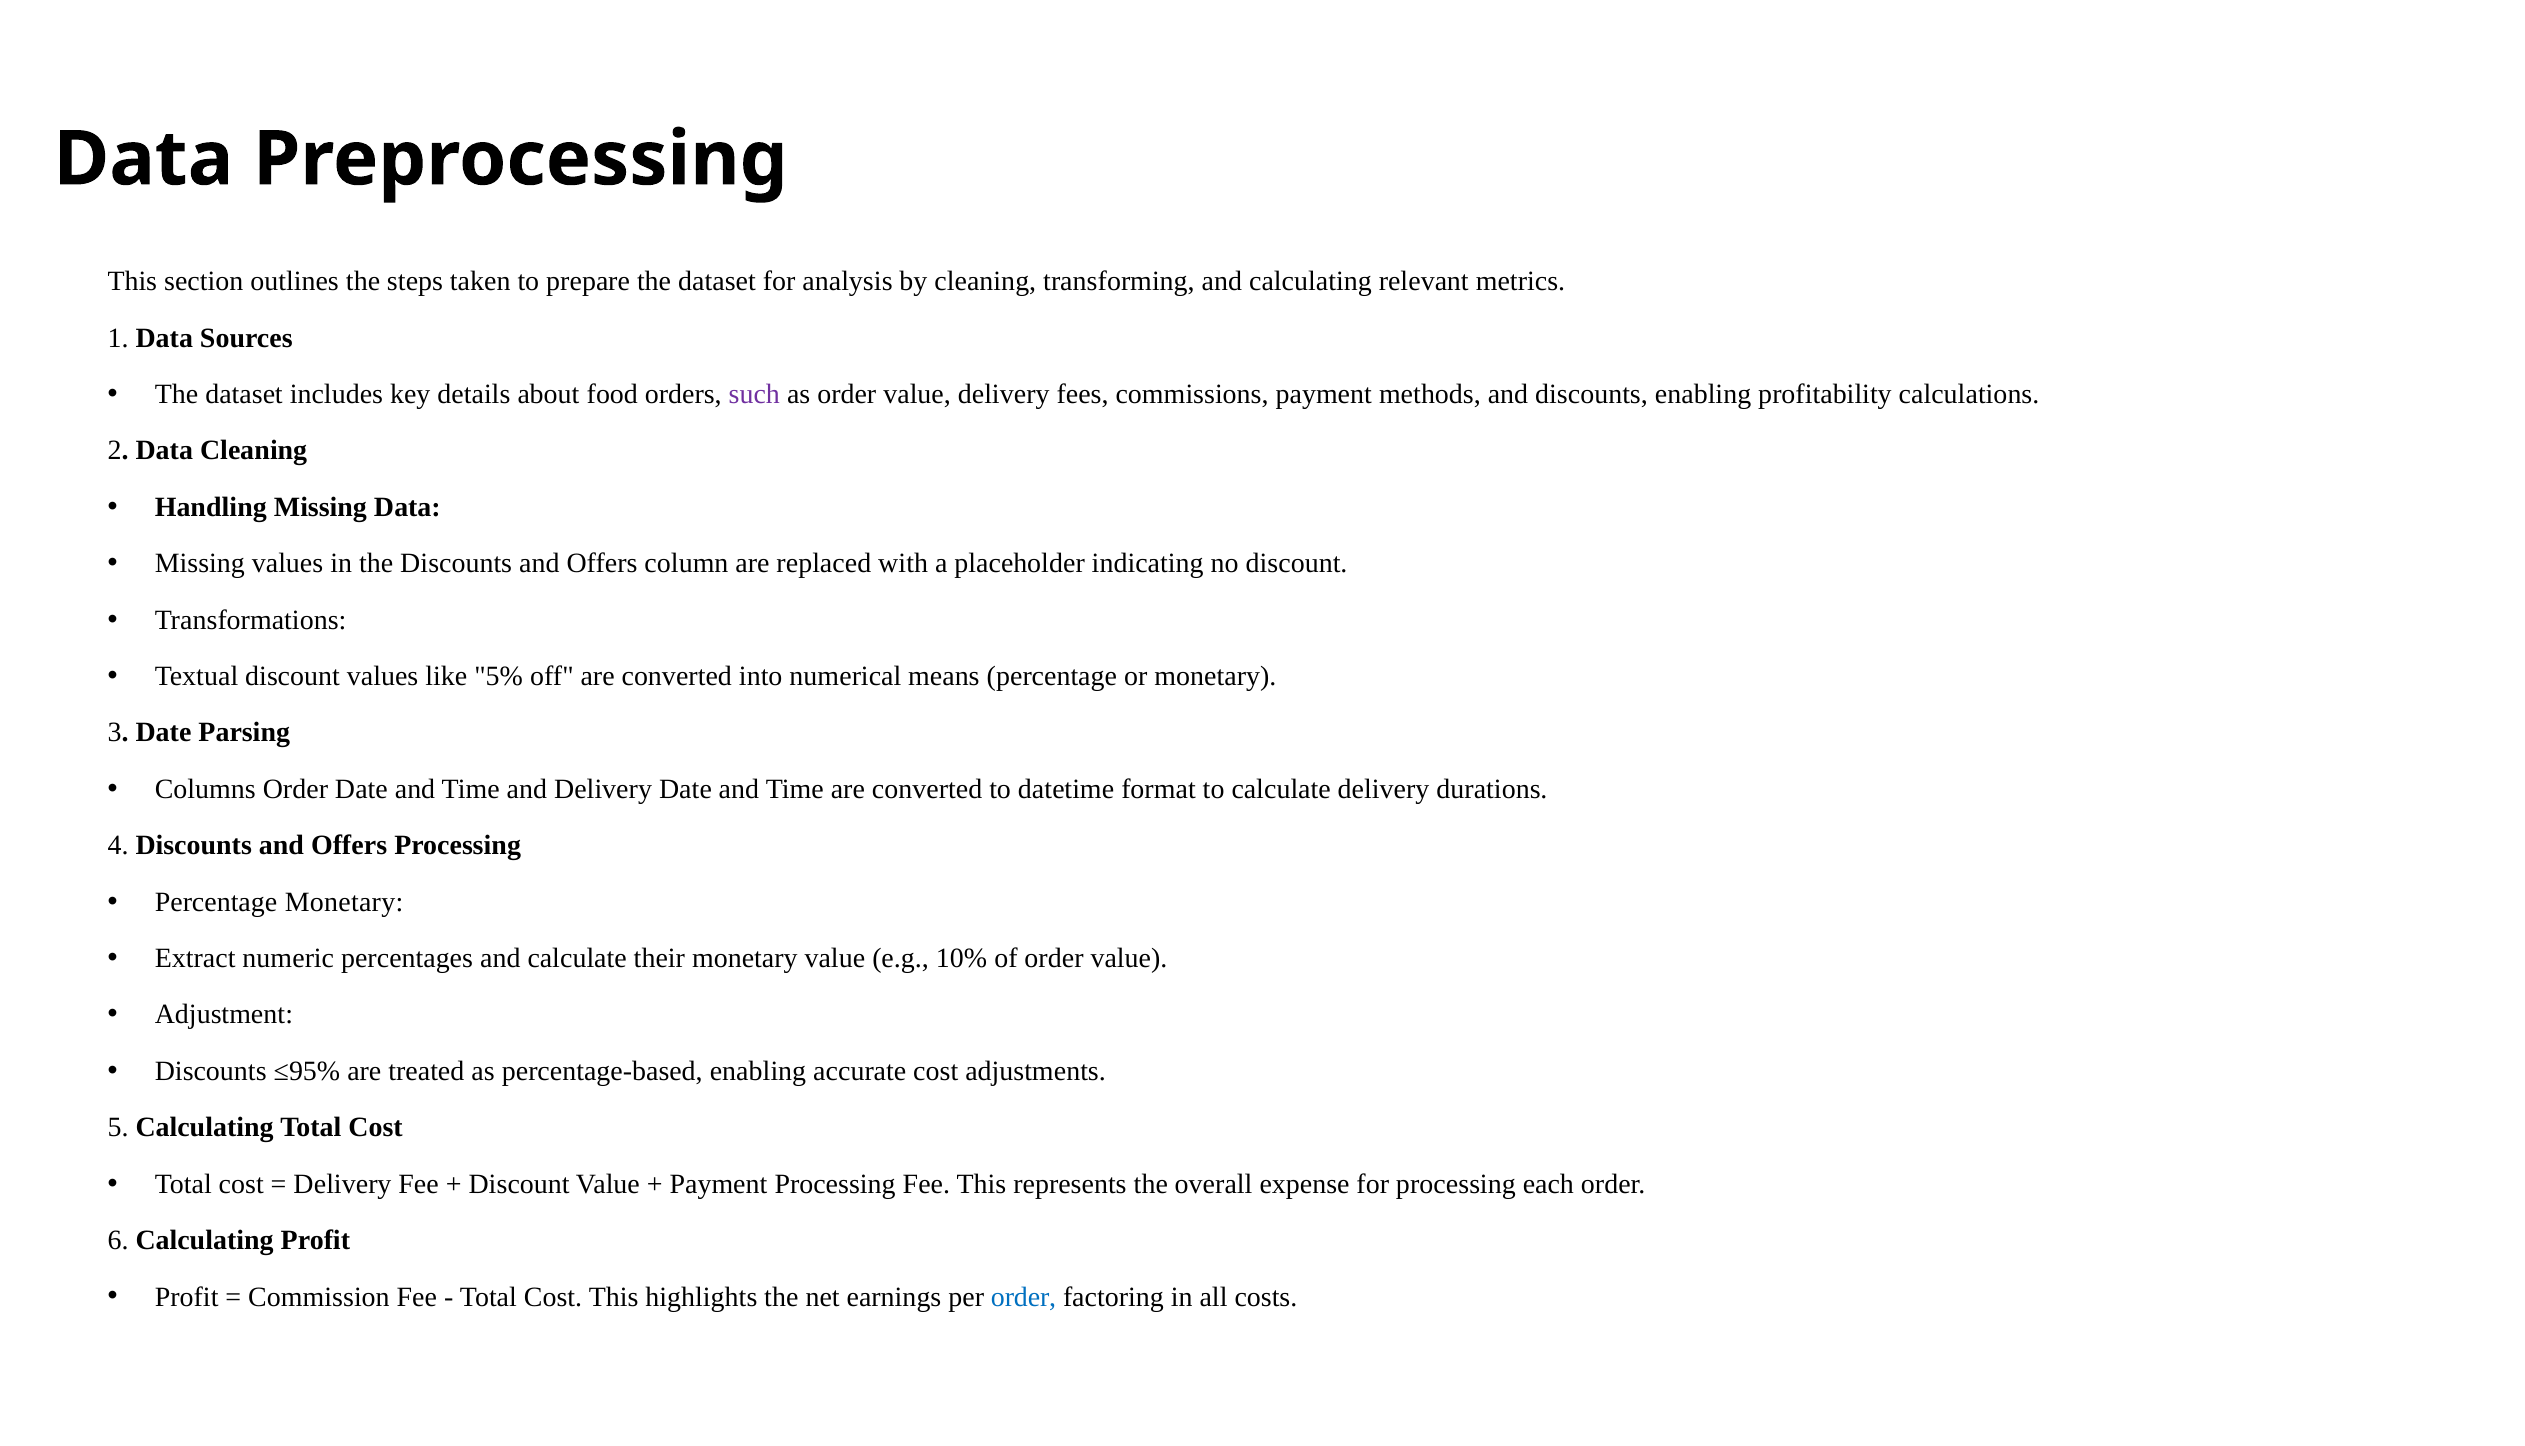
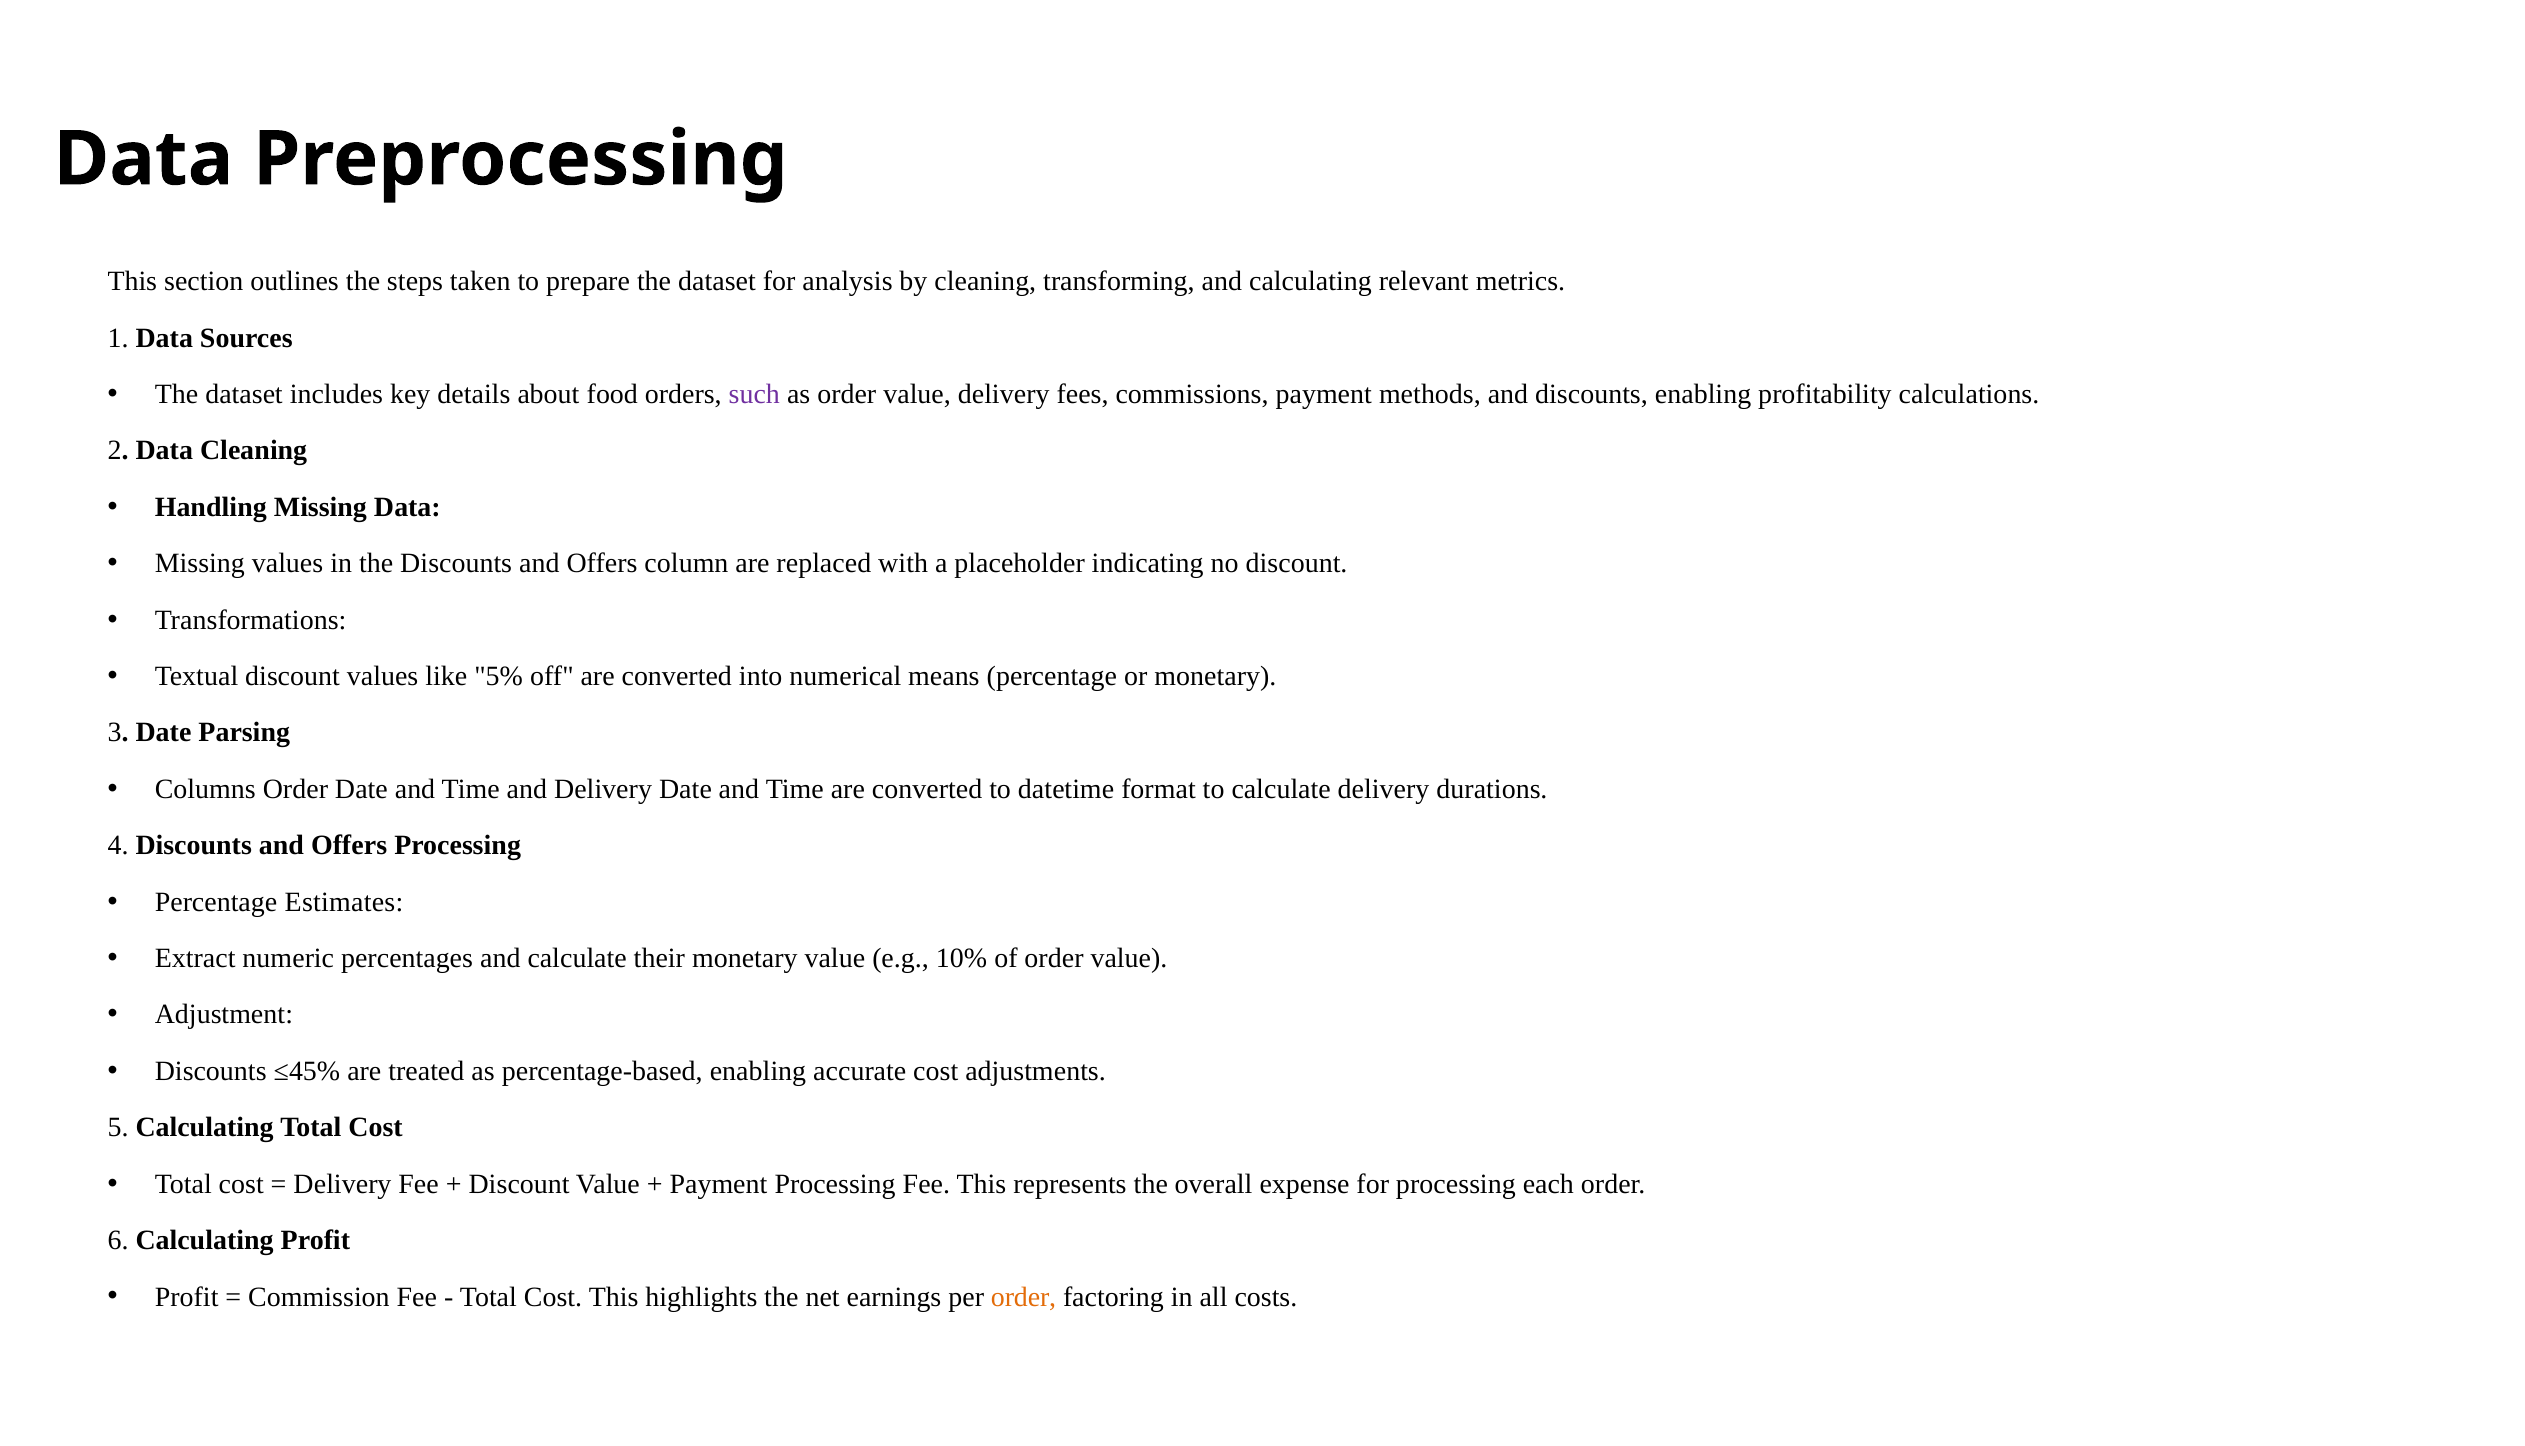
Percentage Monetary: Monetary -> Estimates (344, 902)
≤95%: ≤95% -> ≤45% (307, 1071)
order colour: blue -> orange (1024, 1297)
